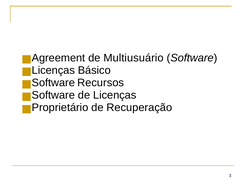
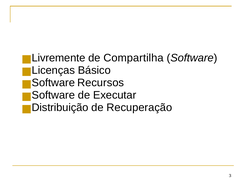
Agreement: Agreement -> Livremente (59, 58)
Multiusuário: Multiusuário -> Compartilha (134, 58)
de Licenças: Licenças -> Executar (115, 95)
Proprietário: Proprietário -> Distribuição (60, 108)
